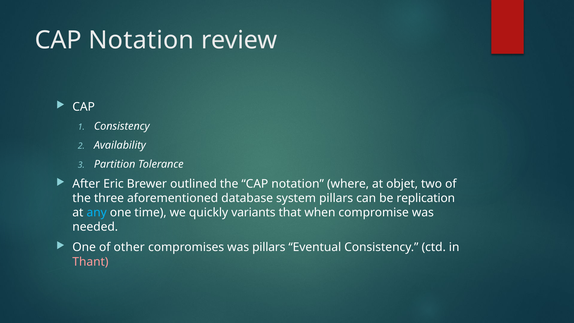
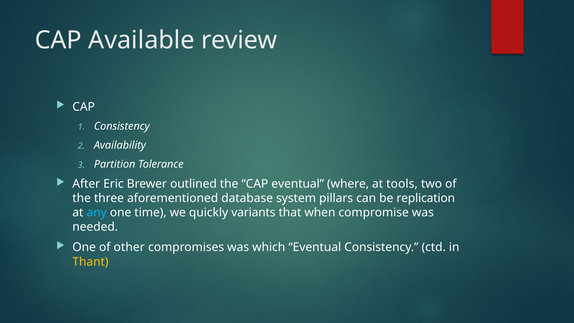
Notation: Notation -> Available (141, 40)
the CAP notation: notation -> eventual (298, 184)
objet: objet -> tools (402, 184)
was pillars: pillars -> which (269, 247)
Thant colour: pink -> yellow (90, 262)
